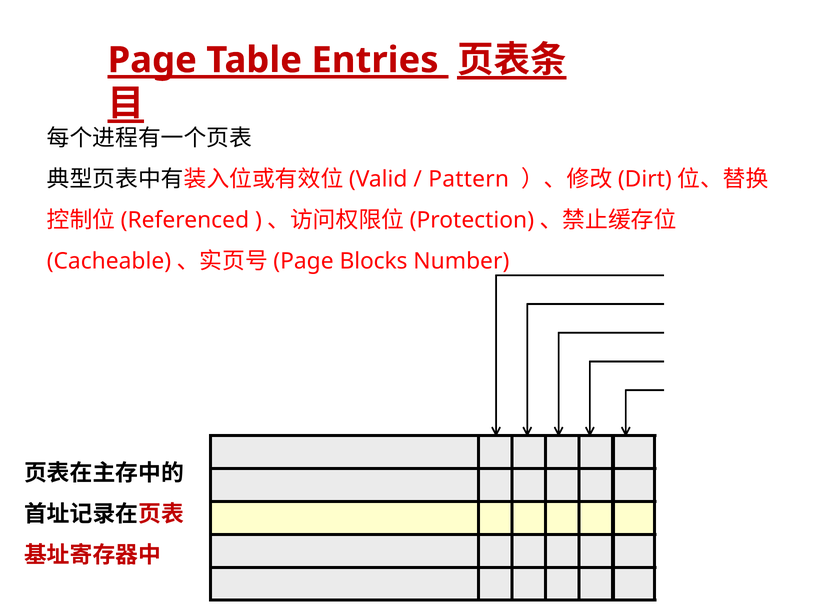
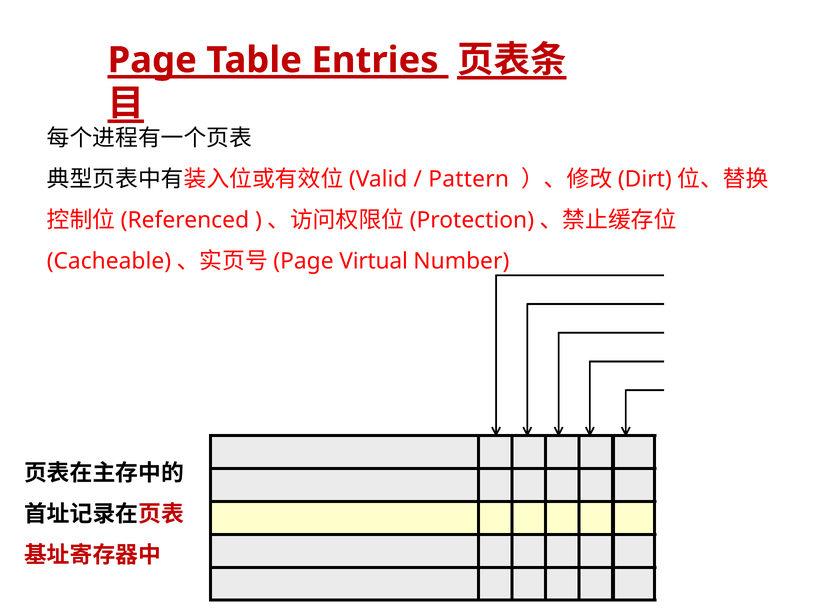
Blocks: Blocks -> Virtual (374, 261)
